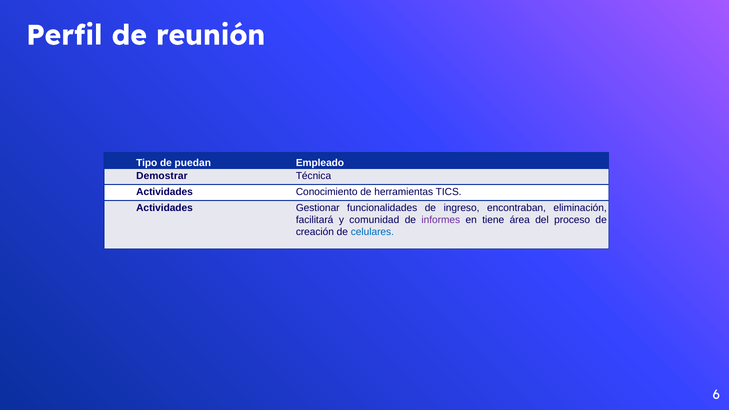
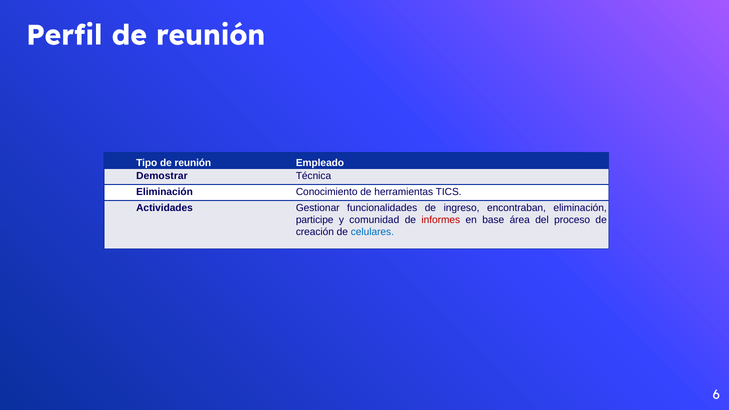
Tipo de puedan: puedan -> reunión (193, 163)
Actividades: Actividades -> Eliminación (165, 192)
facilitará: facilitará -> participe (315, 220)
informes colour: purple -> red (441, 220)
tiene: tiene -> base (493, 220)
